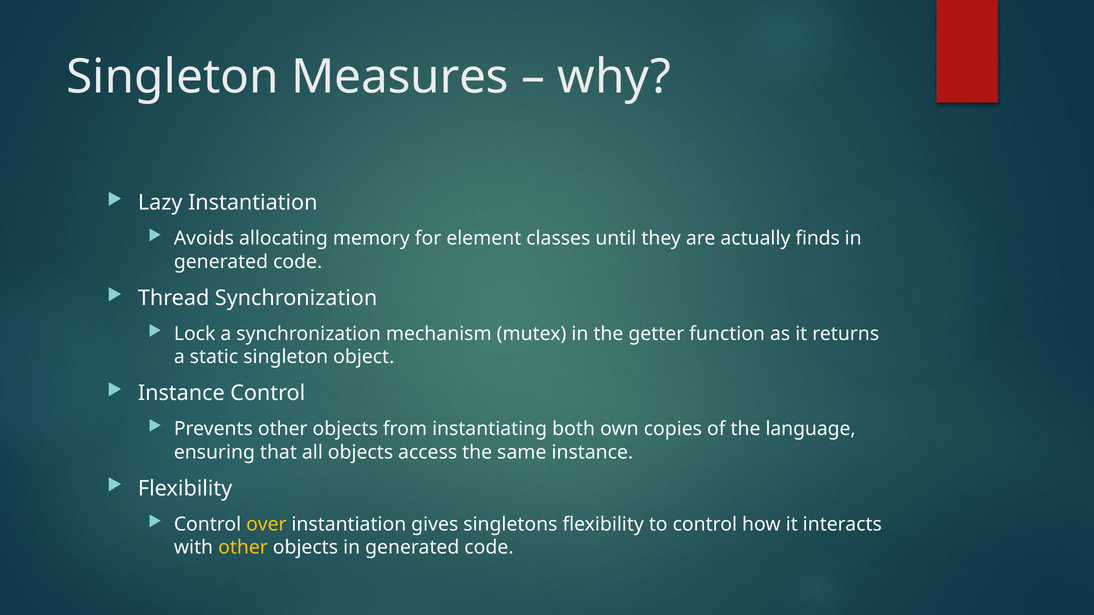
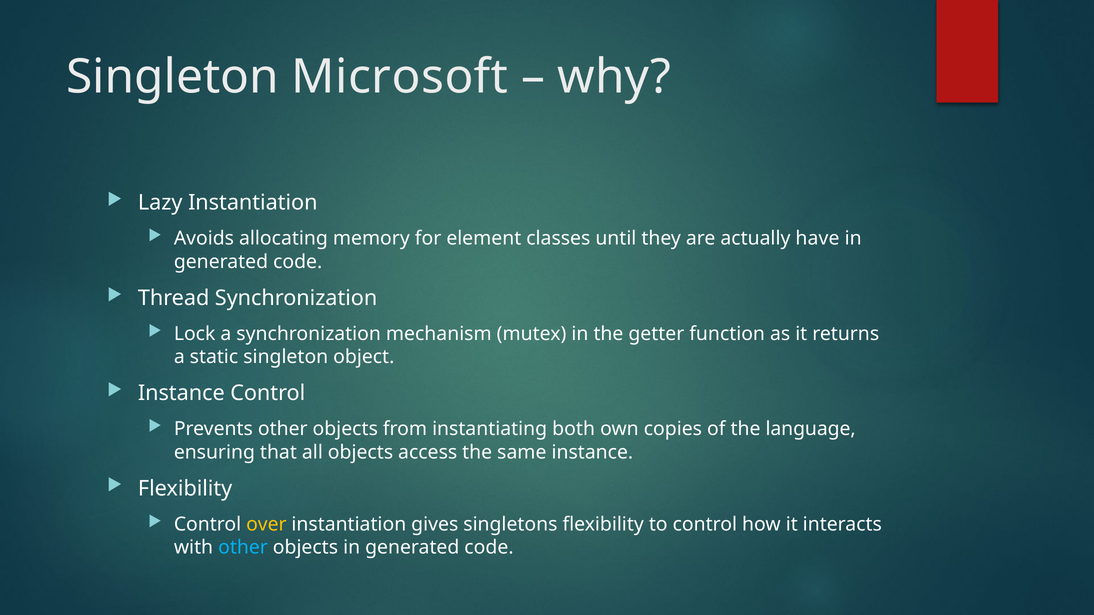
Measures: Measures -> Microsoft (400, 77)
finds: finds -> have (817, 239)
other colour: yellow -> light blue (243, 548)
